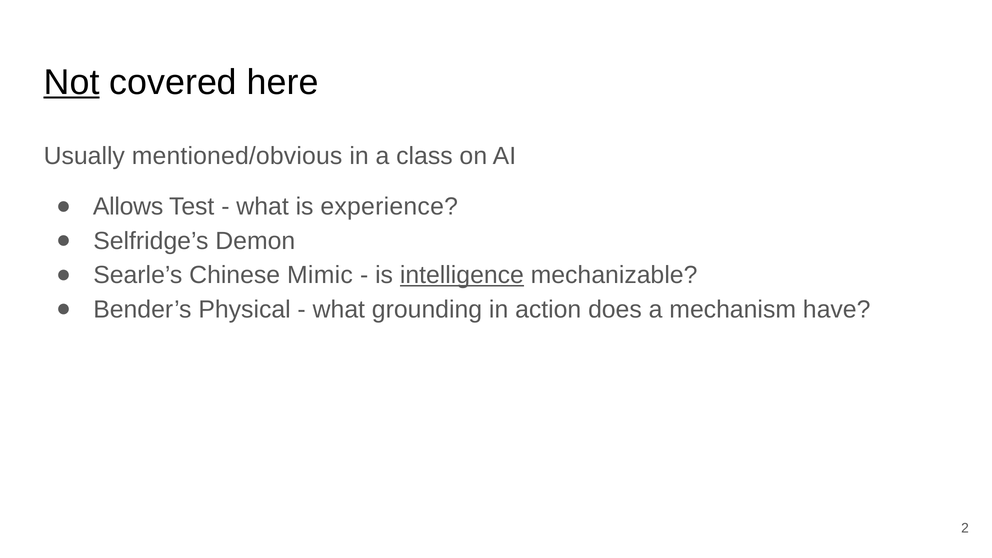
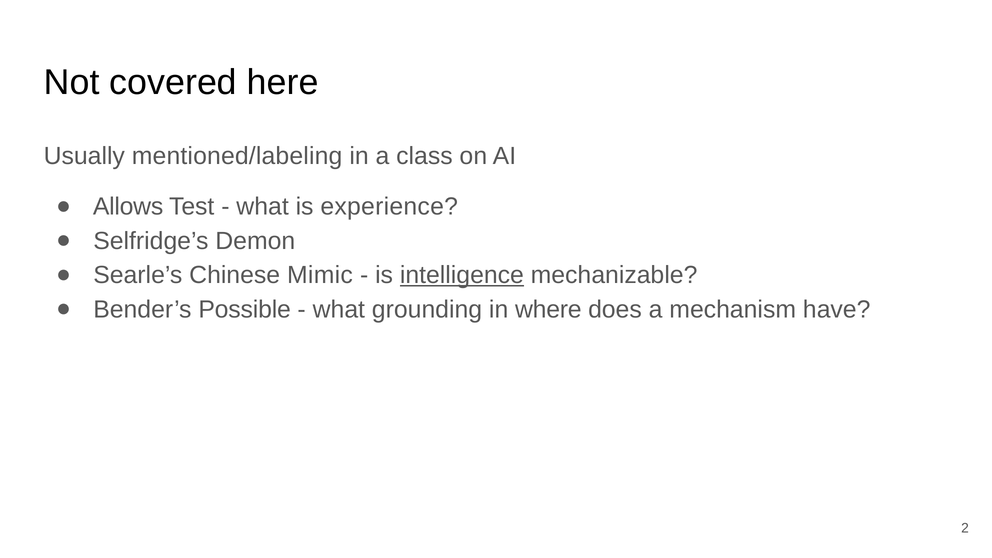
Not underline: present -> none (72, 82)
mentioned/obvious: mentioned/obvious -> mentioned/labeling (237, 156)
Physical: Physical -> Possible (245, 309)
action: action -> where (548, 309)
